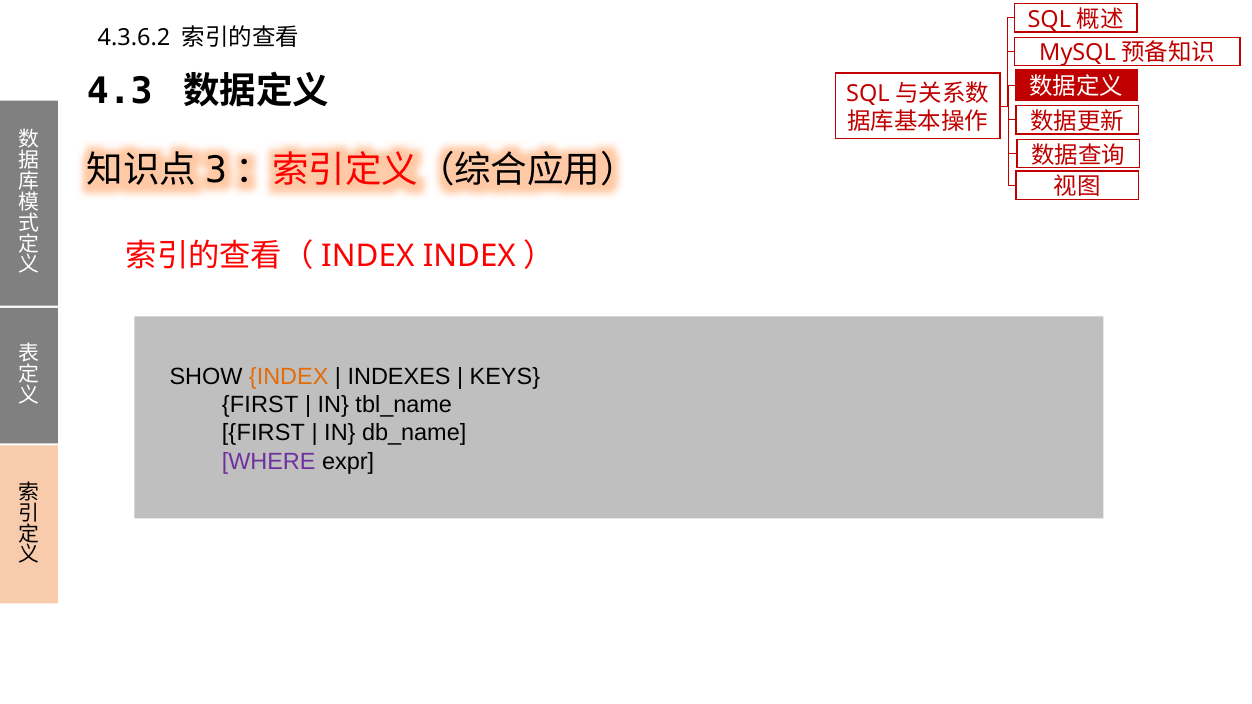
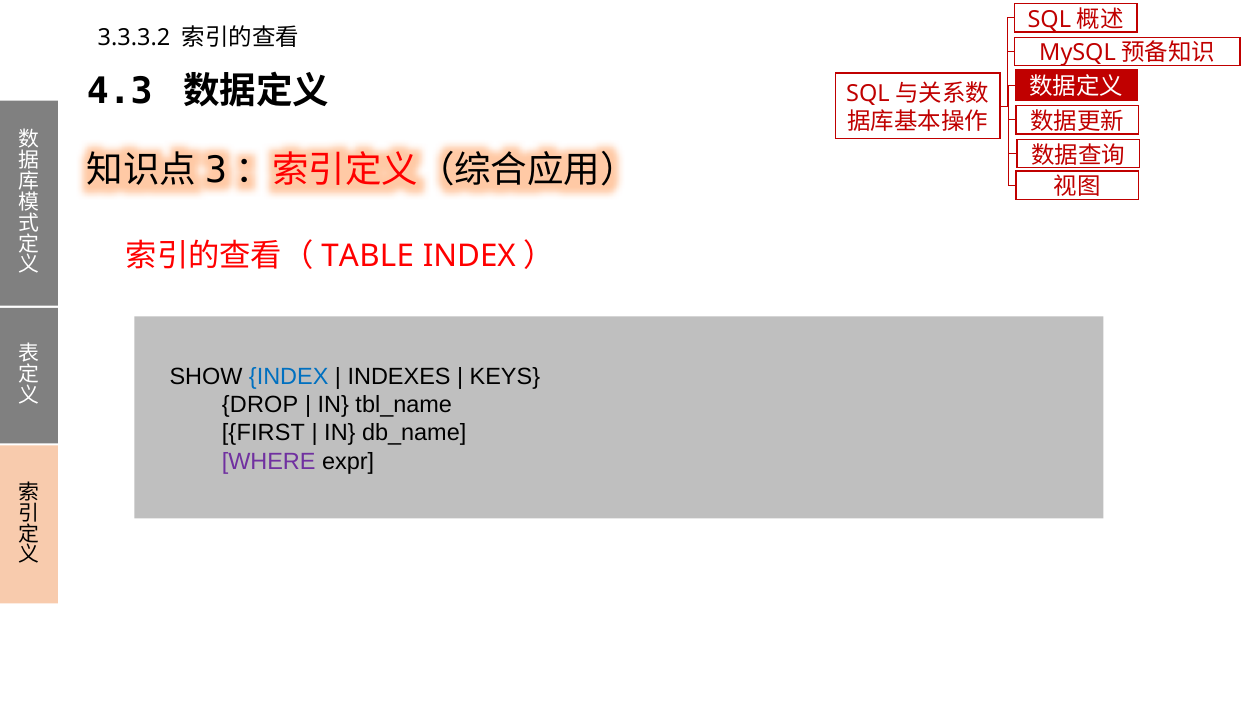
4.3.6.2: 4.3.6.2 -> 3.3.3.2 (134, 38)
INDEX: INDEX -> TABLE (368, 256)
INDEX colour: orange -> blue (289, 377)
FIRST: FIRST -> DROP (260, 405)
